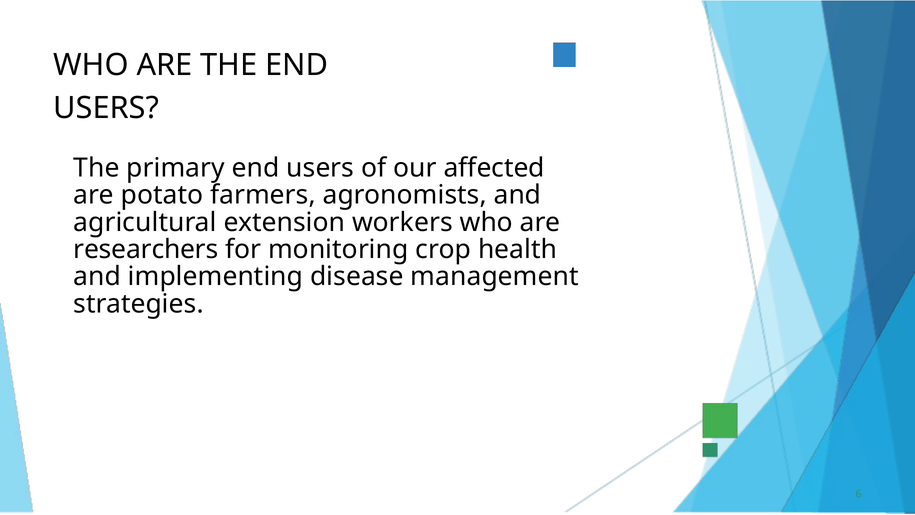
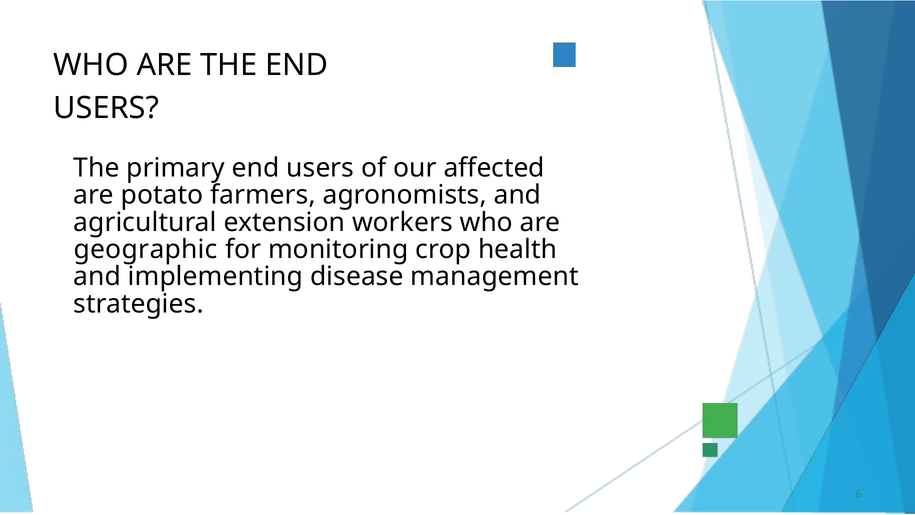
researchers: researchers -> geographic (146, 249)
